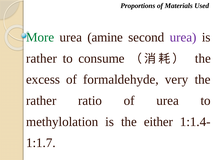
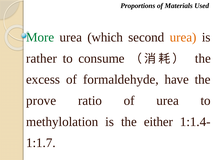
amine: amine -> which (105, 37)
urea colour: purple -> orange (183, 37)
very: very -> have (177, 79)
rather: rather -> prove (41, 100)
